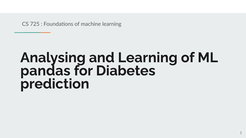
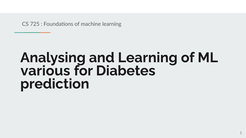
pandas: pandas -> various (45, 71)
